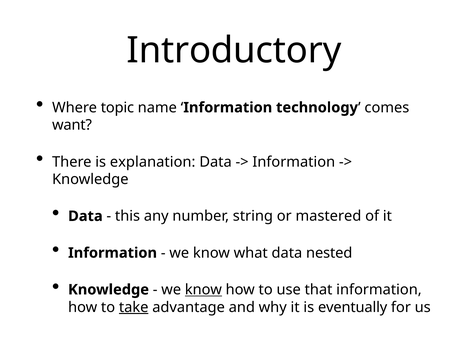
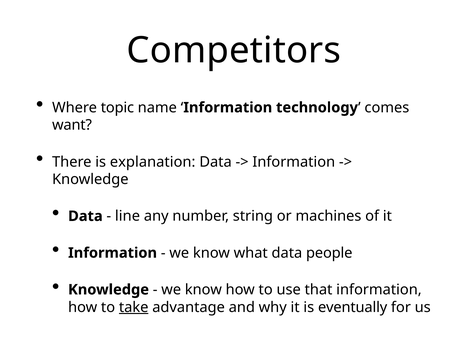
Introductory: Introductory -> Competitors (234, 51)
this: this -> line (128, 216)
mastered: mastered -> machines (328, 216)
nested: nested -> people (329, 253)
know underline: present -> none (203, 290)
